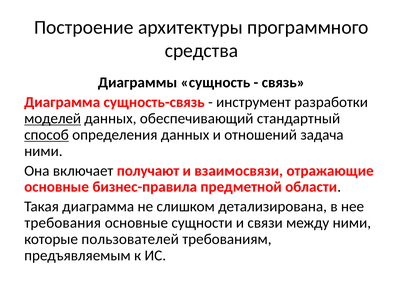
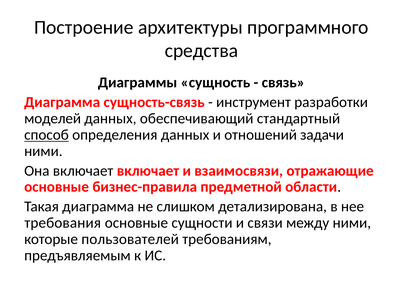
моделей underline: present -> none (53, 119)
задача: задача -> задачи (322, 135)
включает получают: получают -> включает (148, 171)
